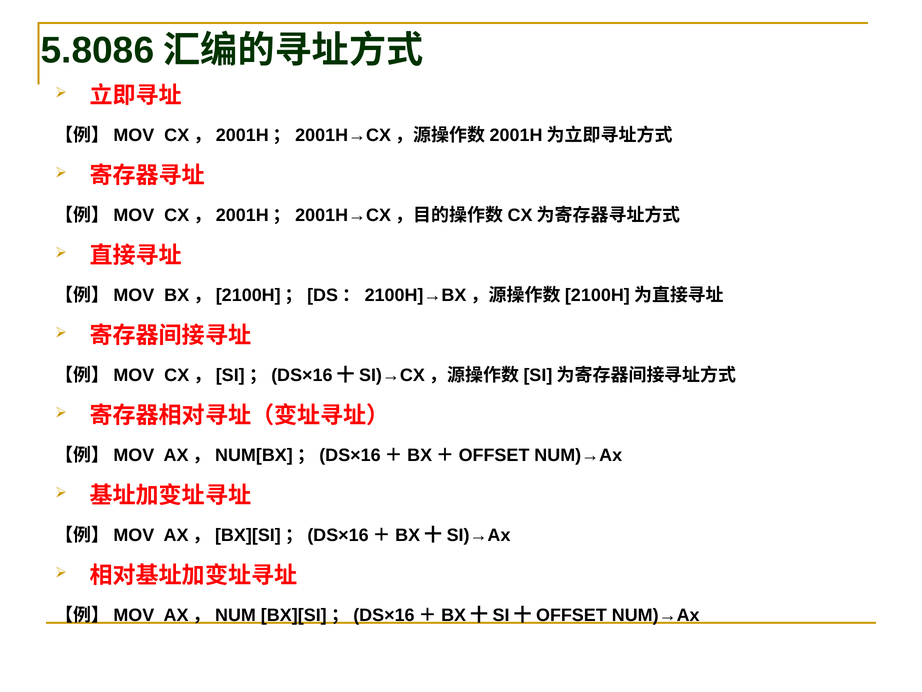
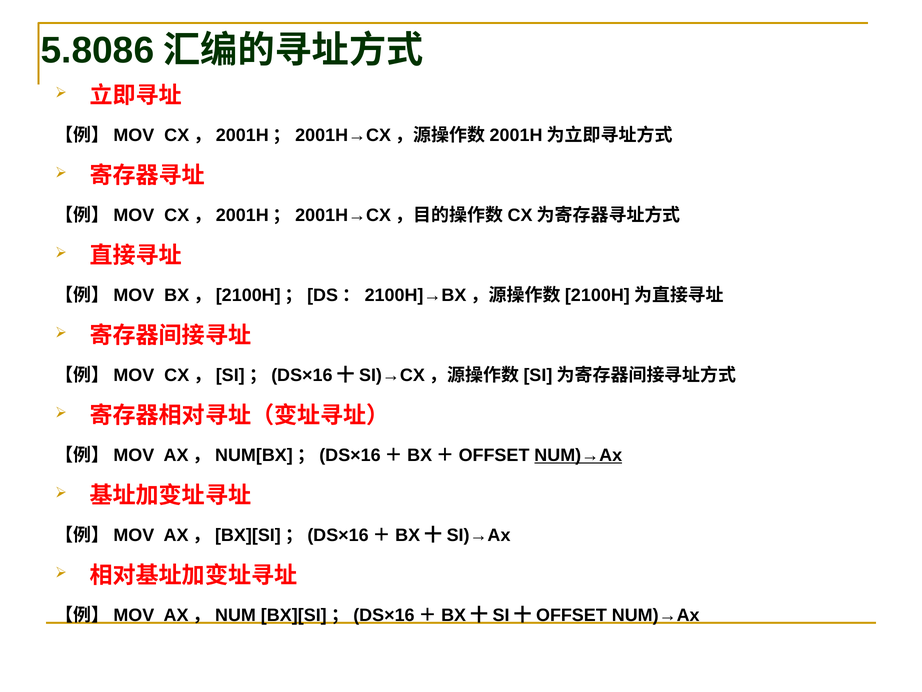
NUM)→Ax underline: none -> present (578, 455)
